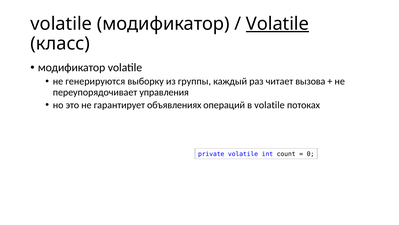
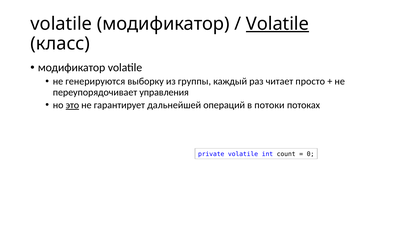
вызова: вызова -> просто (310, 81)
это underline: none -> present (72, 105)
объявлениях: объявлениях -> дальнейшей (174, 105)
в volatile: volatile -> потоки (269, 105)
